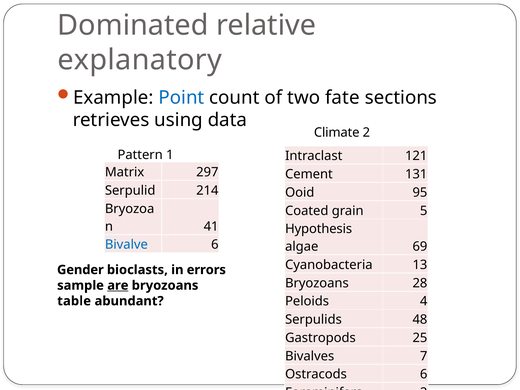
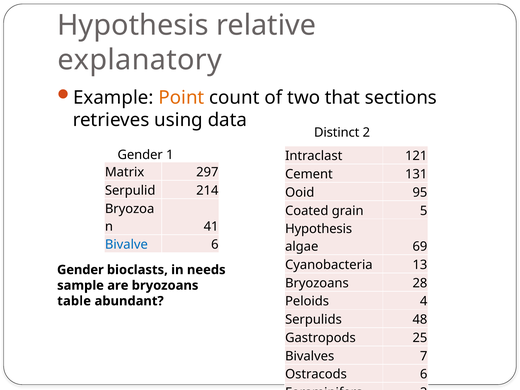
Dominated: Dominated -> Hypothesis (133, 25)
Point colour: blue -> orange (181, 97)
fate: fate -> that (343, 97)
Climate: Climate -> Distinct (337, 133)
Pattern: Pattern -> Gender (140, 155)
errors: errors -> needs (206, 270)
are underline: present -> none (118, 285)
